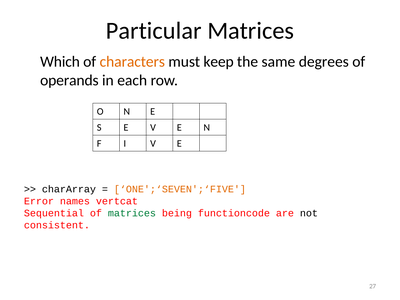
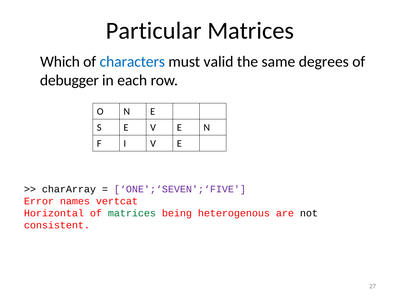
characters colour: orange -> blue (132, 62)
keep: keep -> valid (219, 62)
operands: operands -> debugger (69, 80)
ONE';‘SEVEN';‘FIVE colour: orange -> purple (180, 189)
Sequential: Sequential -> Horizontal (54, 213)
functioncode: functioncode -> heterogenous (234, 213)
